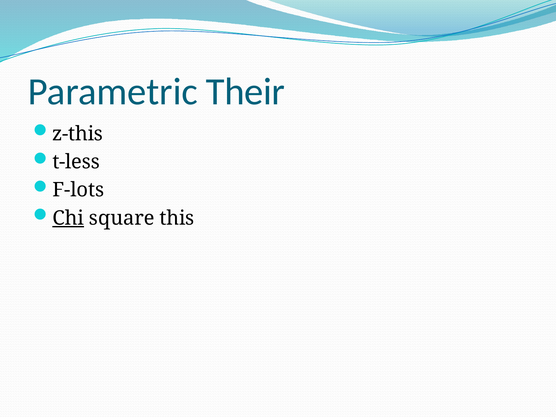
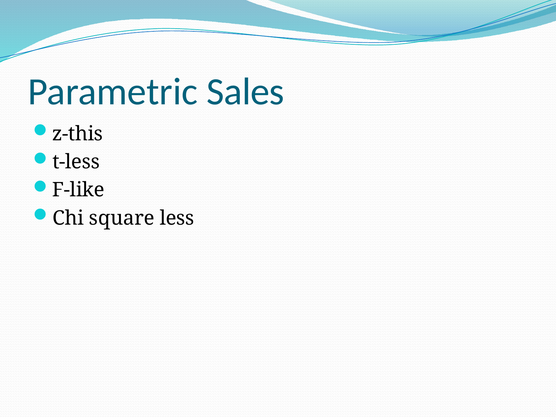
Their: Their -> Sales (245, 92)
F-lots: F-lots -> F-like (78, 190)
Chi underline: present -> none (68, 218)
this: this -> less (177, 218)
